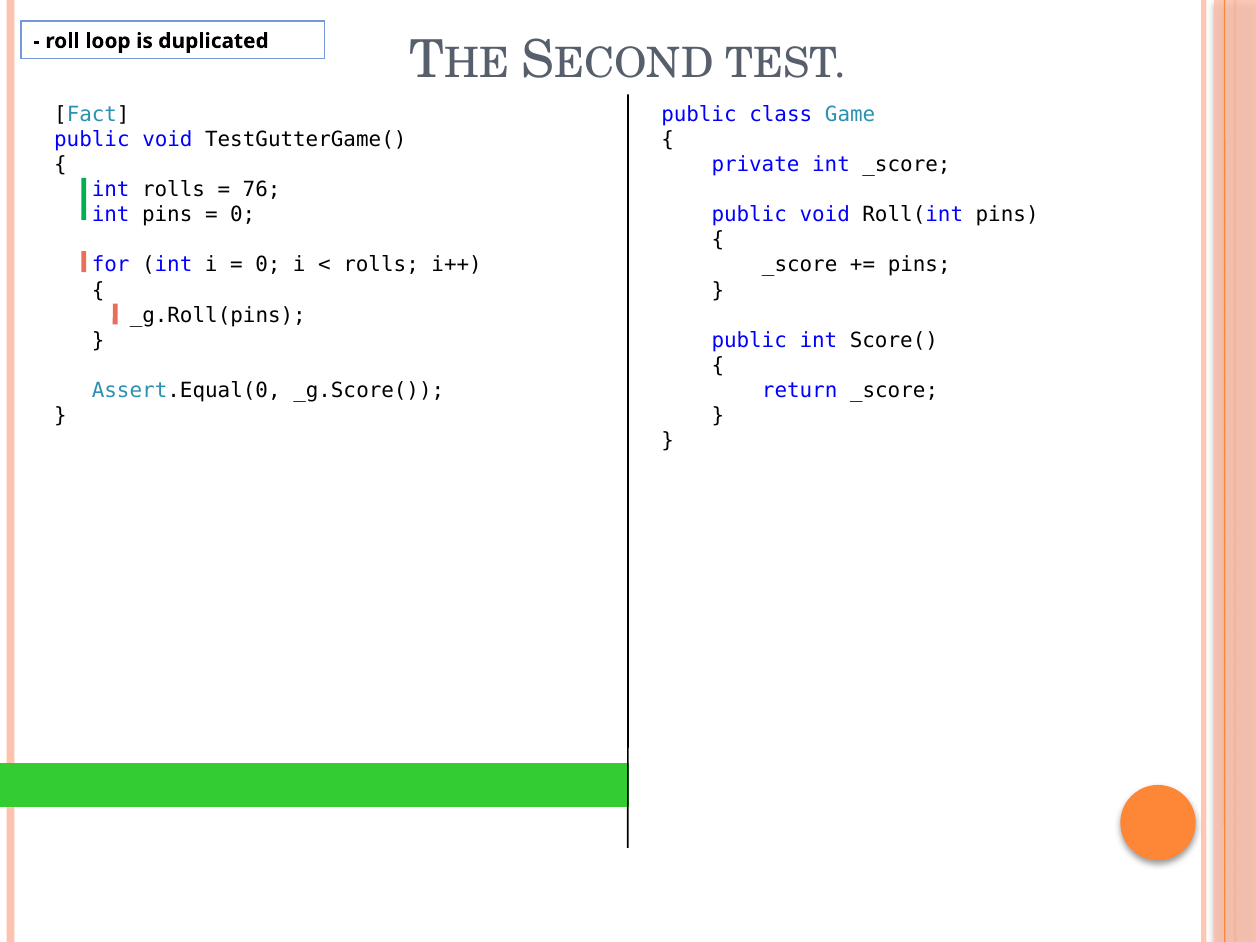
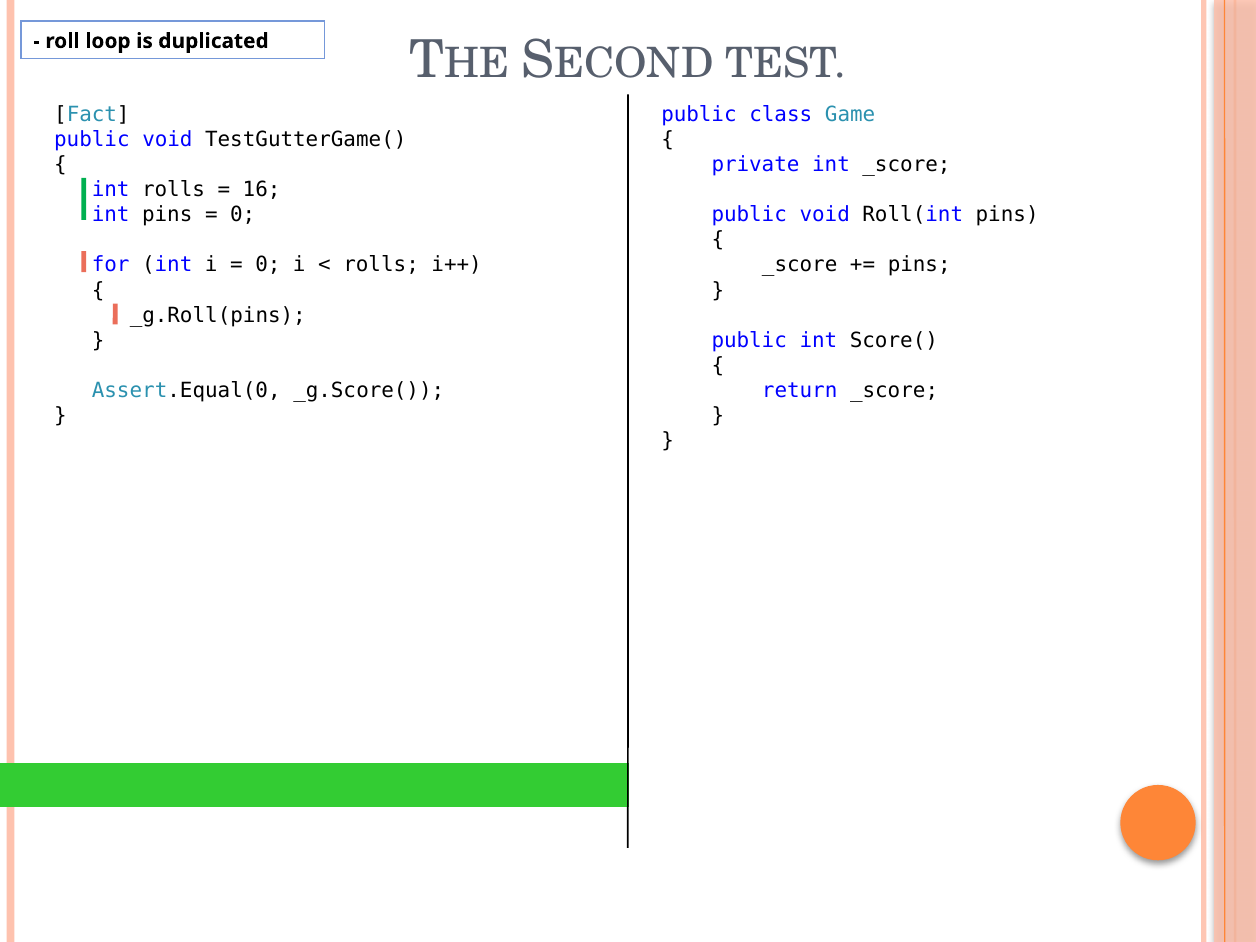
76: 76 -> 16 (262, 190)
